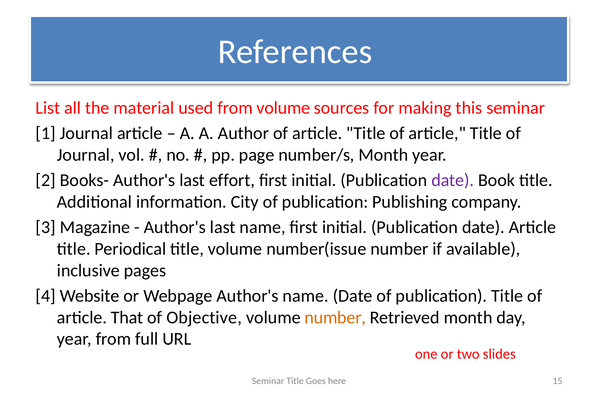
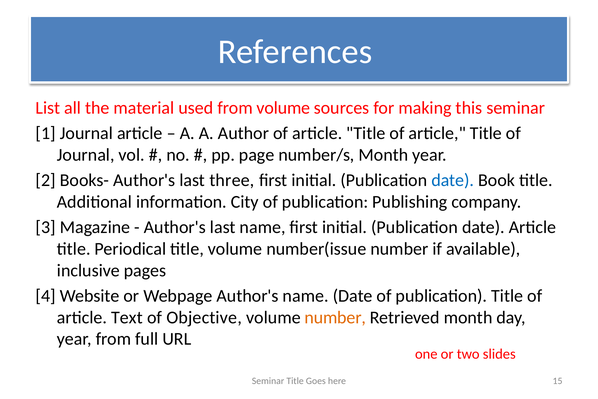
effort: effort -> three (232, 180)
date colour: purple -> blue (453, 180)
That: That -> Text (127, 317)
